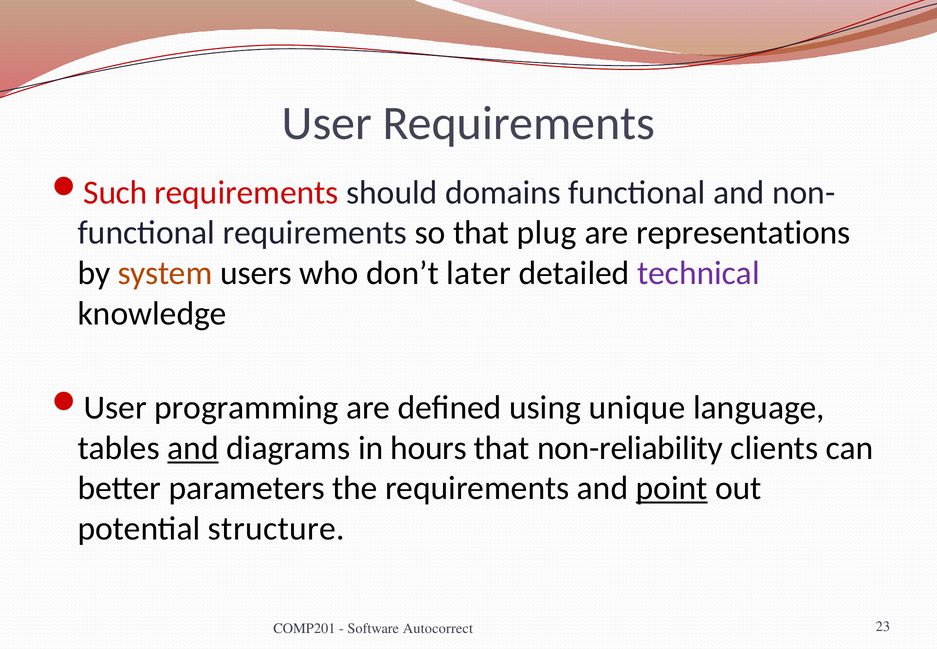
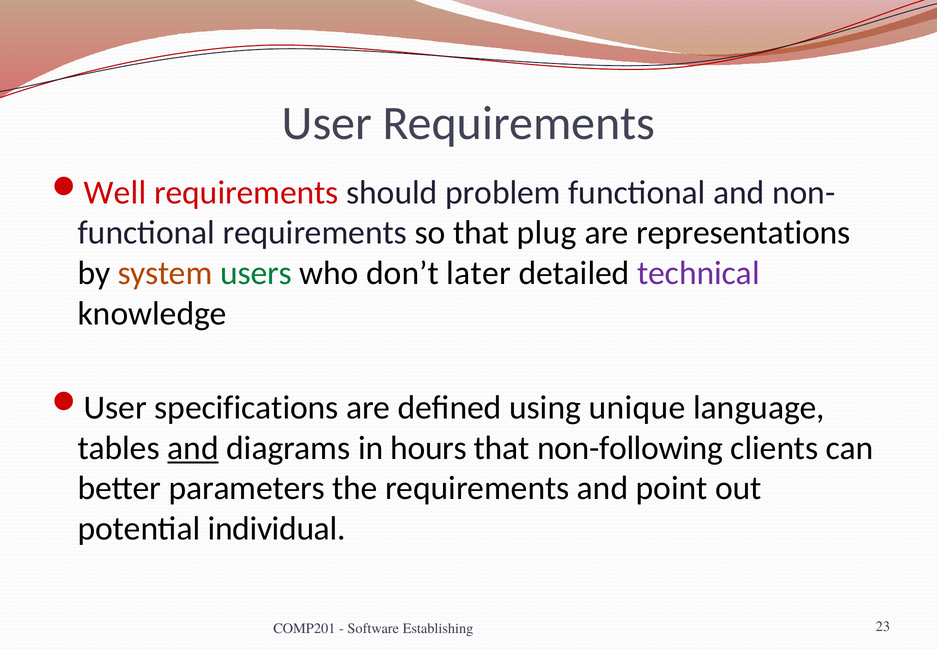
Such: Such -> Well (115, 192)
domains: domains -> problem (503, 192)
users colour: black -> green (256, 273)
programming: programming -> specifications (246, 407)
non-reliability: non-reliability -> non-following (630, 448)
point underline: present -> none (672, 488)
structure: structure -> individual (277, 528)
Autocorrect: Autocorrect -> Establishing (438, 628)
